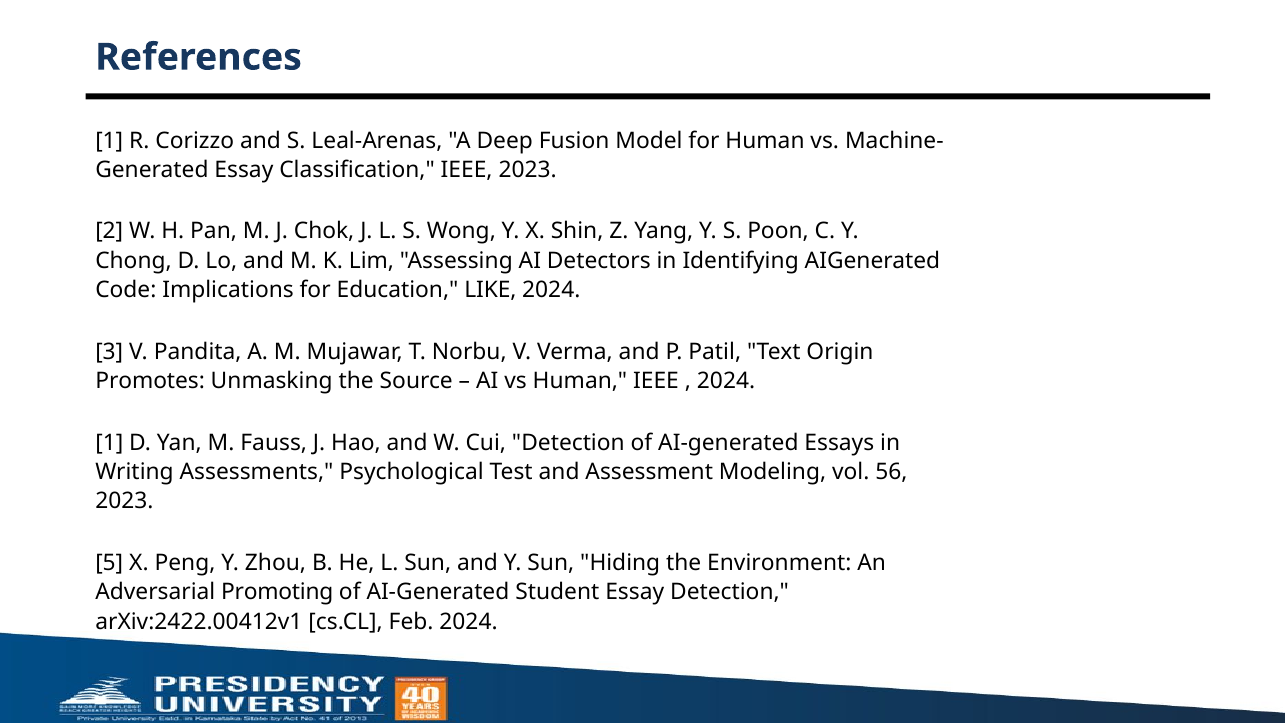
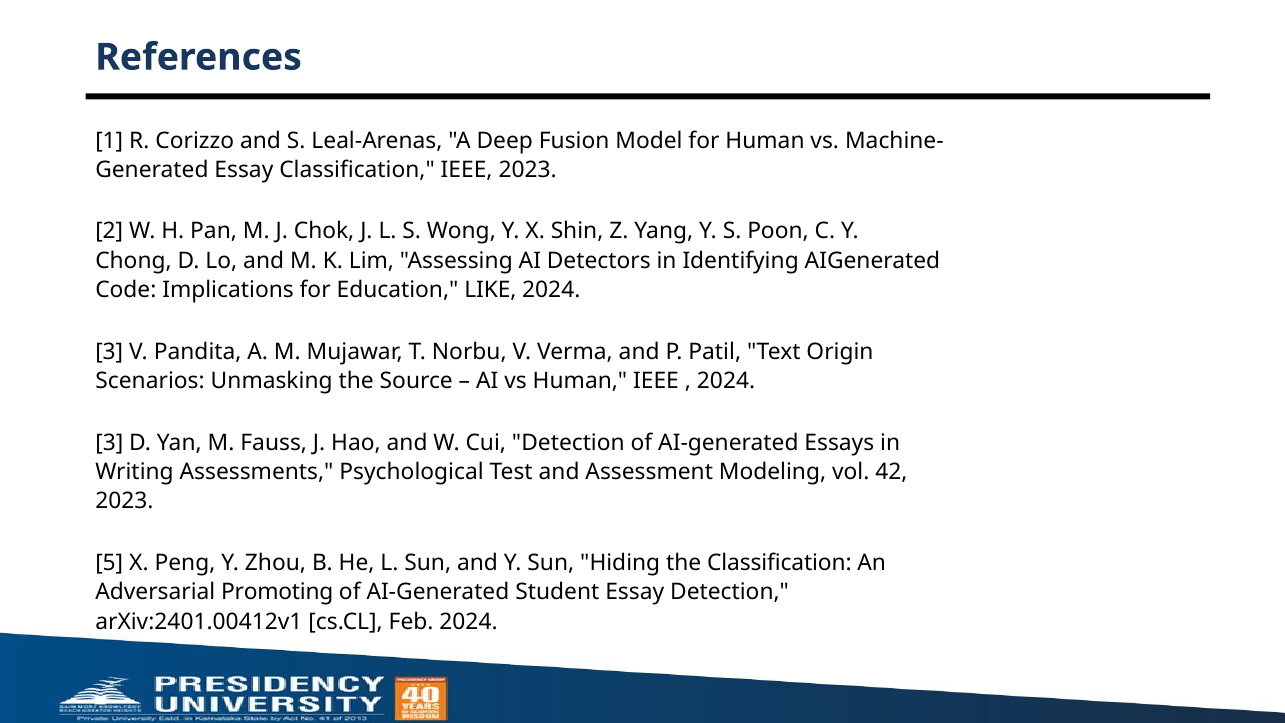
Promotes: Promotes -> Scenarios (150, 381)
1: 1 -> 3 (109, 442)
56: 56 -> 42 (891, 472)
the Environment: Environment -> Classification (779, 563)
arXiv:2422.00412v1: arXiv:2422.00412v1 -> arXiv:2401.00412v1 (199, 621)
